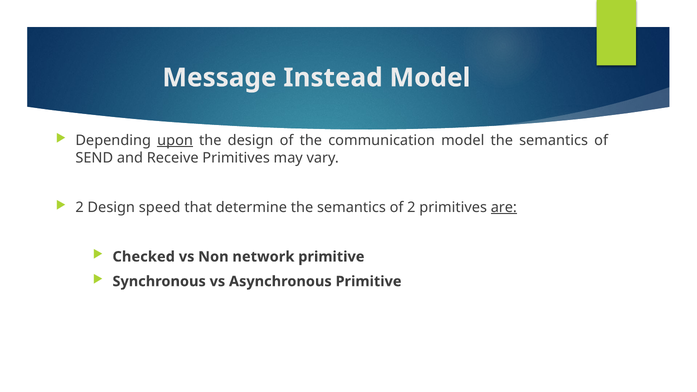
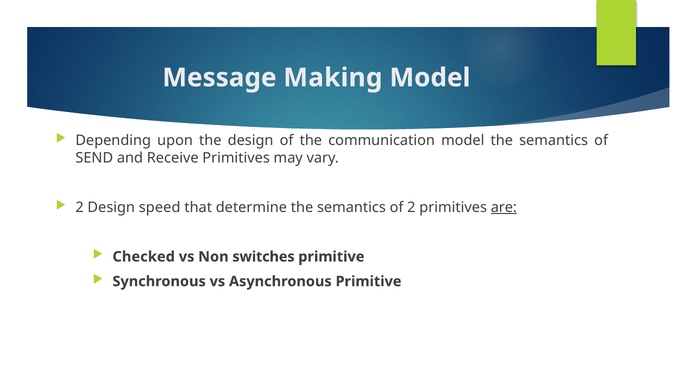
Instead: Instead -> Making (333, 78)
upon underline: present -> none (175, 140)
network: network -> switches (264, 257)
